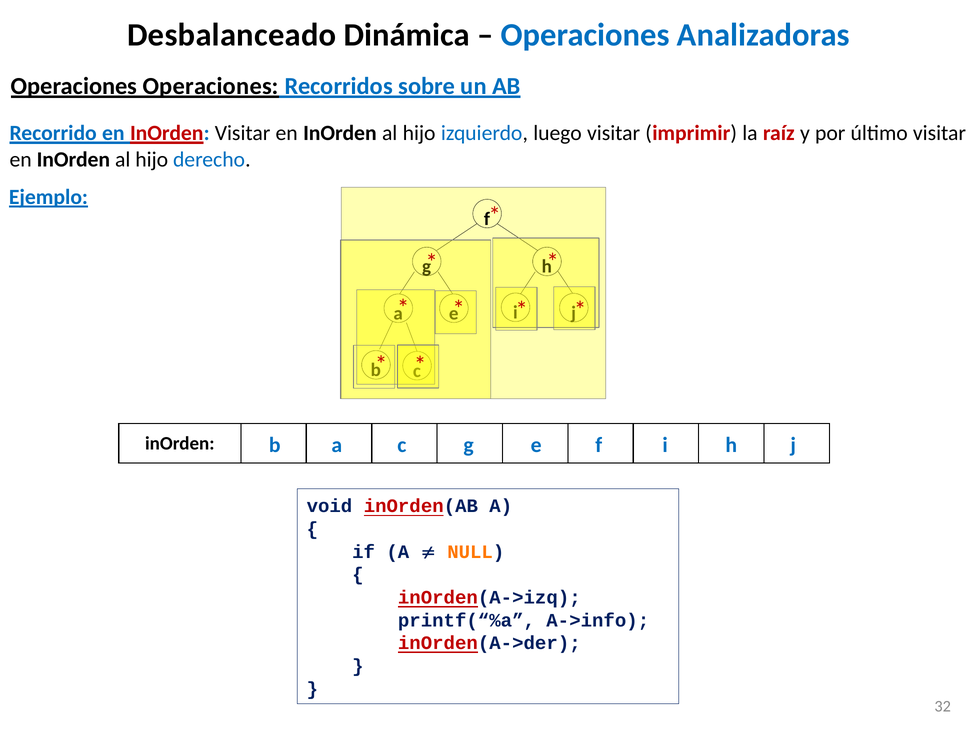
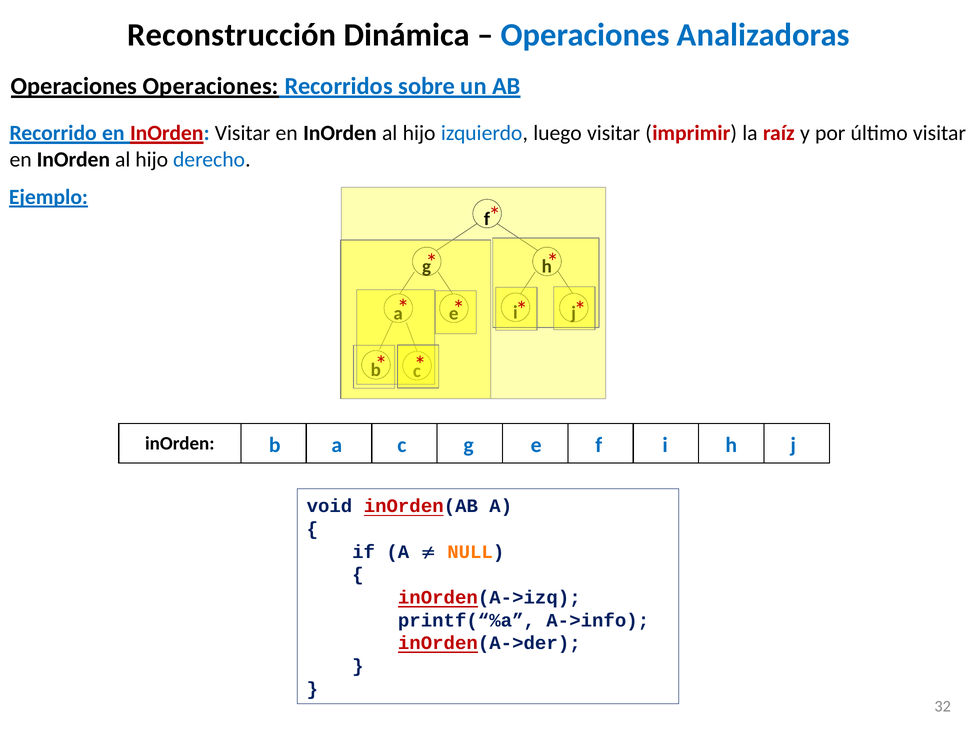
Desbalanceado: Desbalanceado -> Reconstrucción (232, 35)
